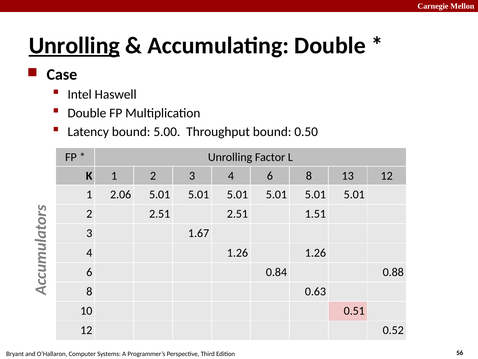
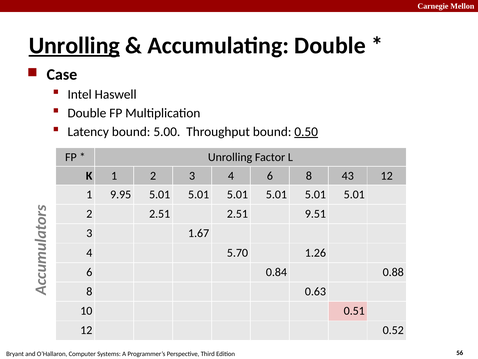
0.50 underline: none -> present (306, 132)
13: 13 -> 43 (348, 176)
2.06: 2.06 -> 9.95 (121, 194)
1.51: 1.51 -> 9.51 (315, 214)
4 1.26: 1.26 -> 5.70 (237, 252)
